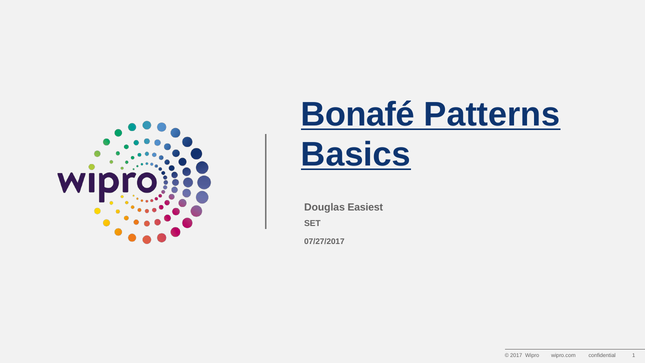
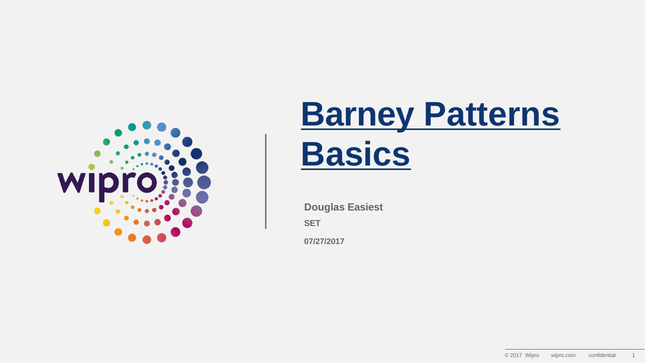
Bonafé: Bonafé -> Barney (358, 114)
